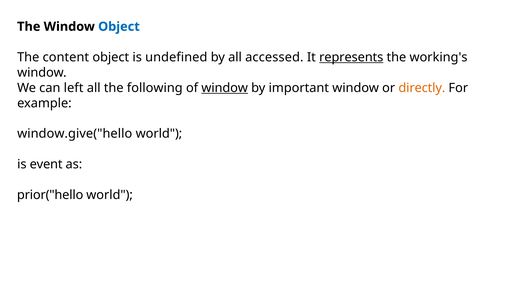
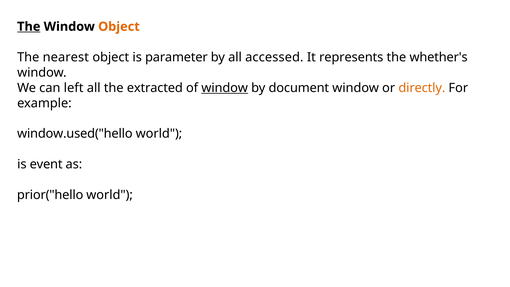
The underline: none -> present (29, 27)
Object colour: blue -> orange (119, 27)
content: content -> nearest (66, 57)
undefined: undefined -> parameter (176, 57)
represents underline: present -> none (351, 57)
working's: working's -> whether's (439, 57)
following: following -> extracted (155, 88)
important: important -> document (299, 88)
window.give("hello: window.give("hello -> window.used("hello (75, 134)
